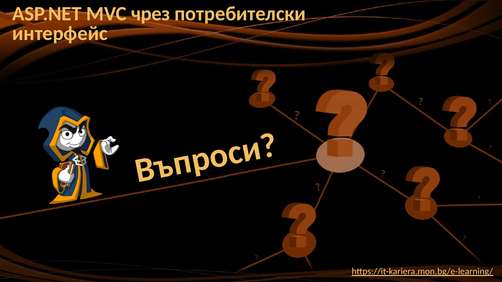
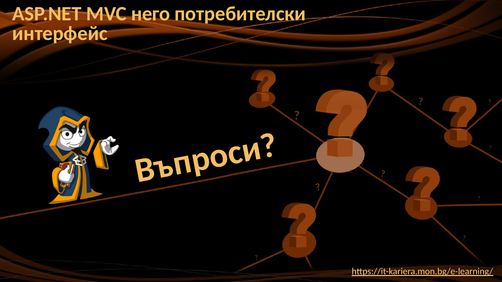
чрез: чрез -> него (151, 14)
